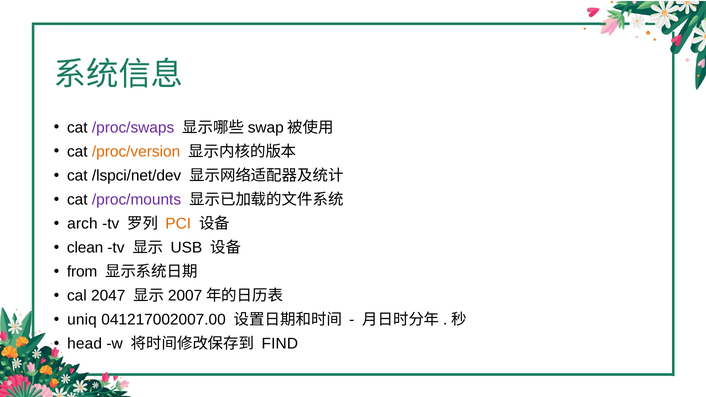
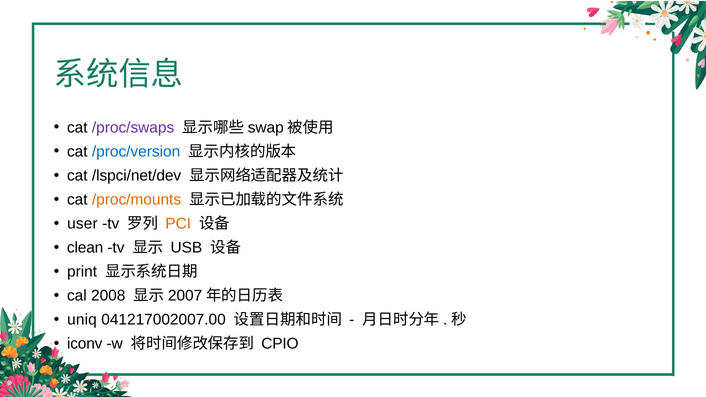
/proc/version colour: orange -> blue (136, 152)
/proc/mounts colour: purple -> orange (137, 200)
arch: arch -> user (82, 224)
from: from -> print (82, 272)
2047: 2047 -> 2008 (108, 296)
head: head -> iconv (85, 344)
FIND: FIND -> CPIO (280, 344)
